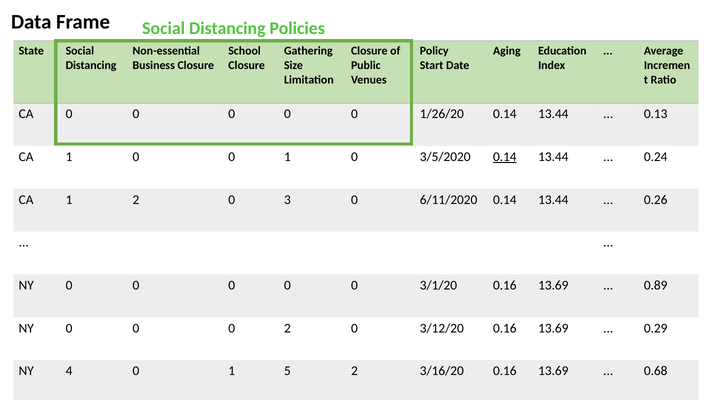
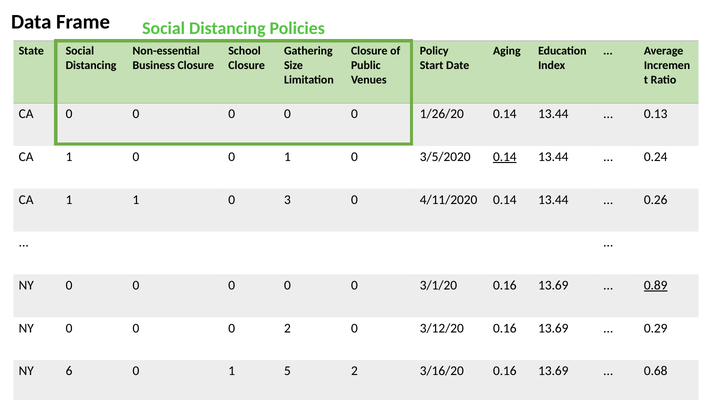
1 2: 2 -> 1 (136, 200)
6/11/2020: 6/11/2020 -> 4/11/2020 (449, 200)
0.89 underline: none -> present (656, 285)
4: 4 -> 6 (69, 371)
